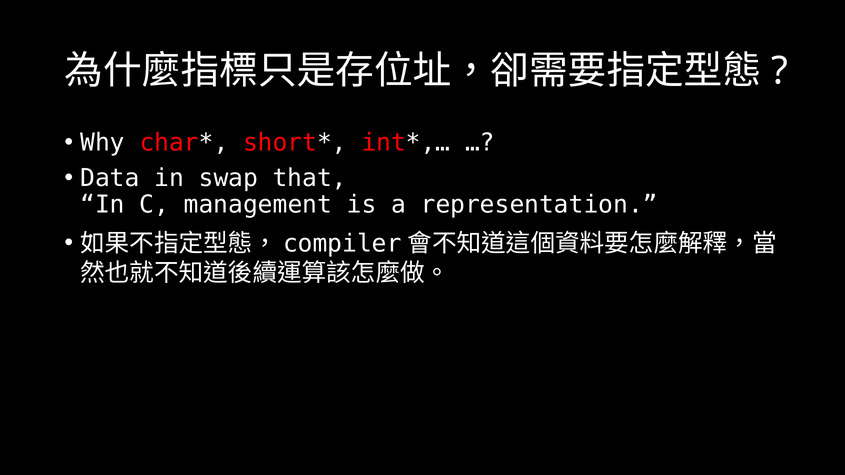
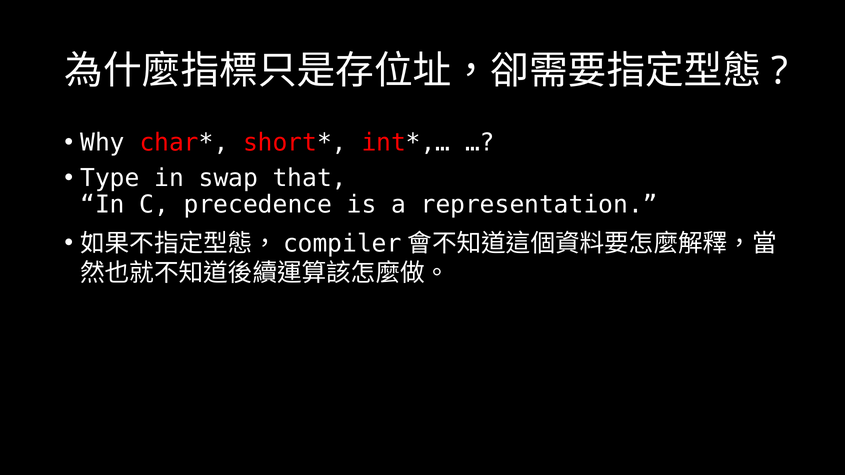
Data: Data -> Type (110, 178)
management: management -> precedence (258, 205)
